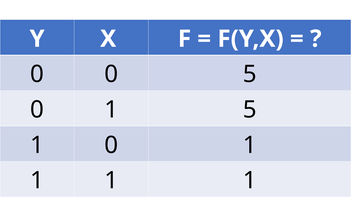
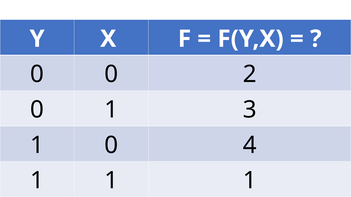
0 5: 5 -> 2 (250, 74)
1 5: 5 -> 3 (250, 110)
1 0 1: 1 -> 4 (250, 145)
